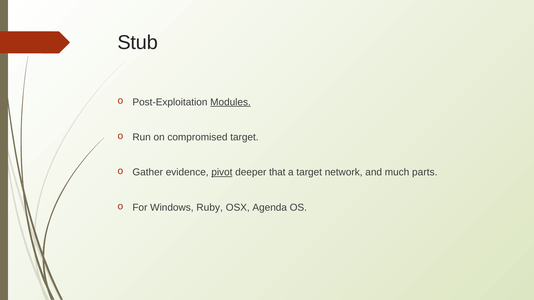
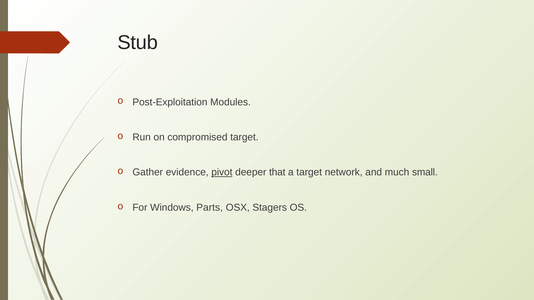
Modules underline: present -> none (231, 102)
parts: parts -> small (425, 172)
Ruby: Ruby -> Parts (210, 208)
Agenda: Agenda -> Stagers (270, 208)
